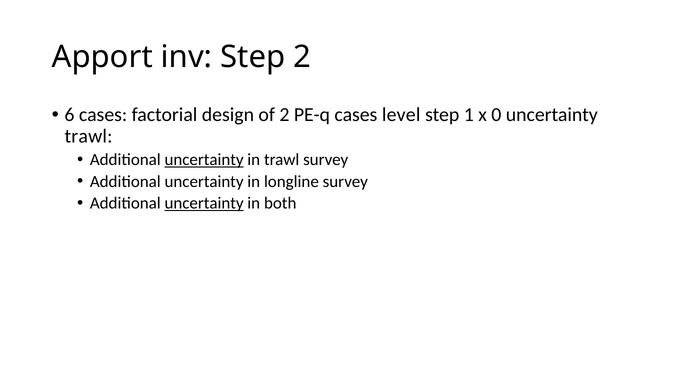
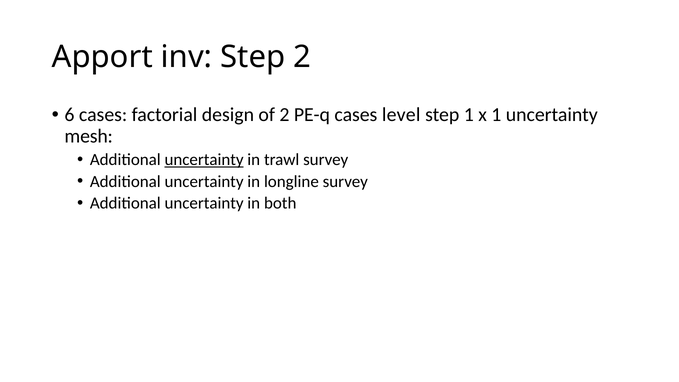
x 0: 0 -> 1 (496, 115)
trawl: trawl -> mesh (89, 136)
uncertainty underline: present -> none (204, 203)
